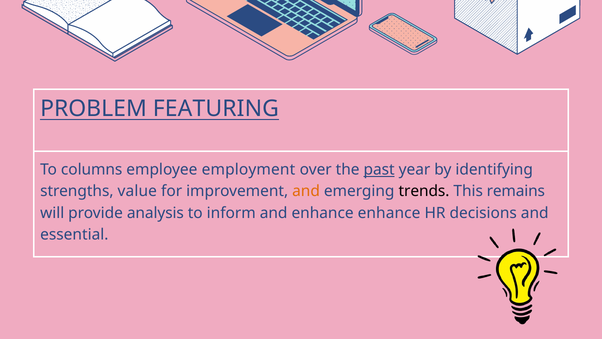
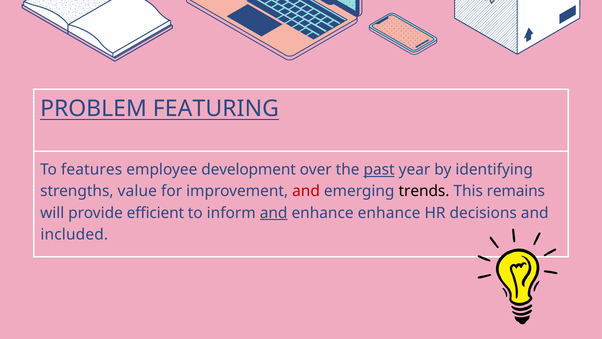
columns: columns -> features (92, 170)
employment: employment -> development (249, 170)
and colour: orange -> red (306, 191)
analysis: analysis -> efficient (155, 213)
and underline: none -> present (274, 213)
essential: essential -> included (74, 234)
